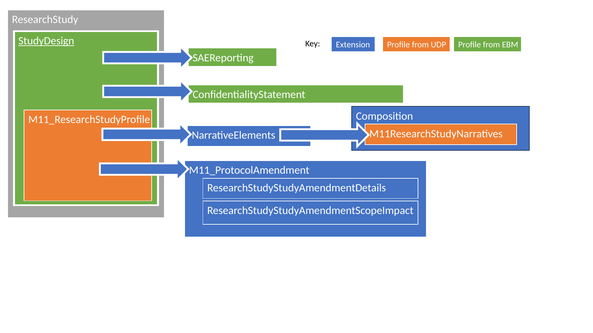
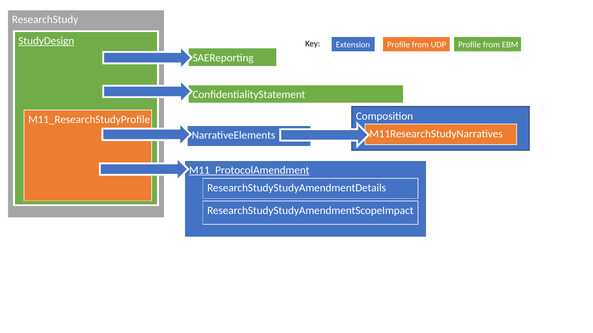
M11_ProtocolAmendment underline: none -> present (249, 171)
